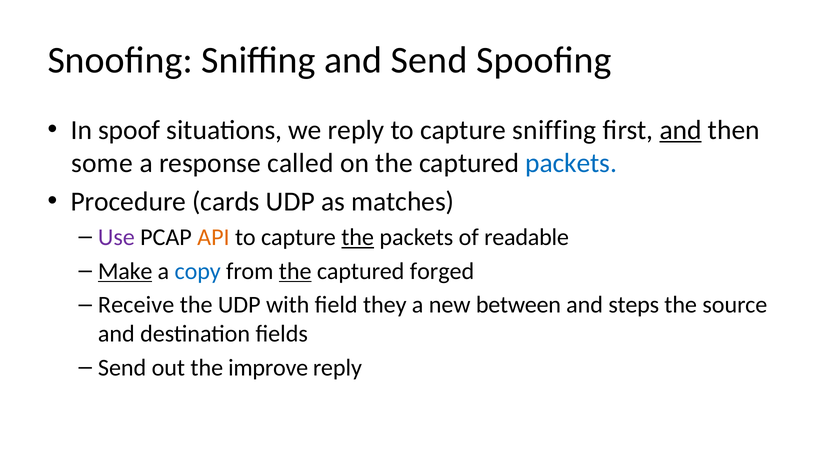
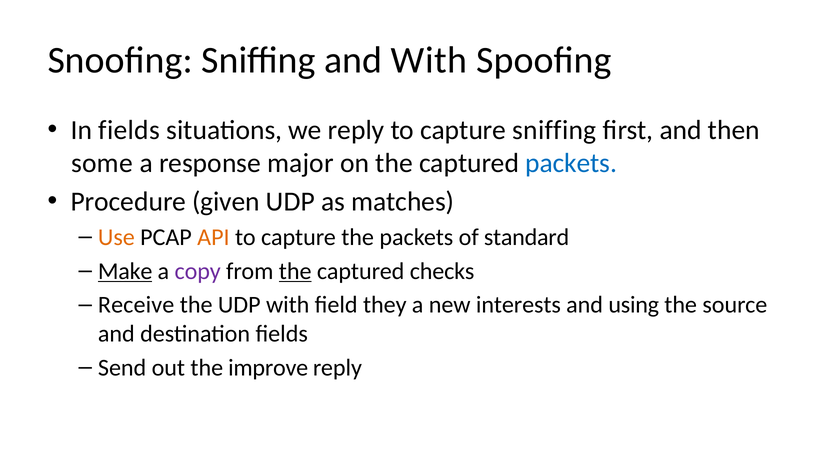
and Send: Send -> With (429, 60)
In spoof: spoof -> fields (129, 130)
and underline: present -> none (681, 130)
called: called -> major (300, 163)
cards: cards -> given (226, 202)
Use colour: purple -> orange (116, 237)
the underline: present -> none (358, 237)
readable: readable -> standard (527, 237)
copy colour: blue -> purple (198, 271)
forged: forged -> checks (442, 271)
between: between -> interests (518, 305)
steps: steps -> using (634, 305)
